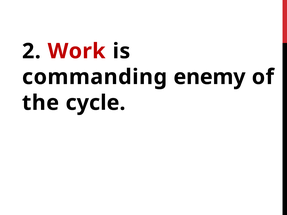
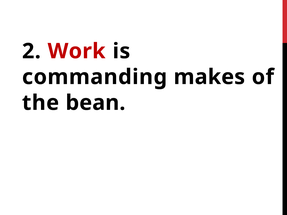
enemy: enemy -> makes (209, 77)
cycle: cycle -> bean (95, 103)
